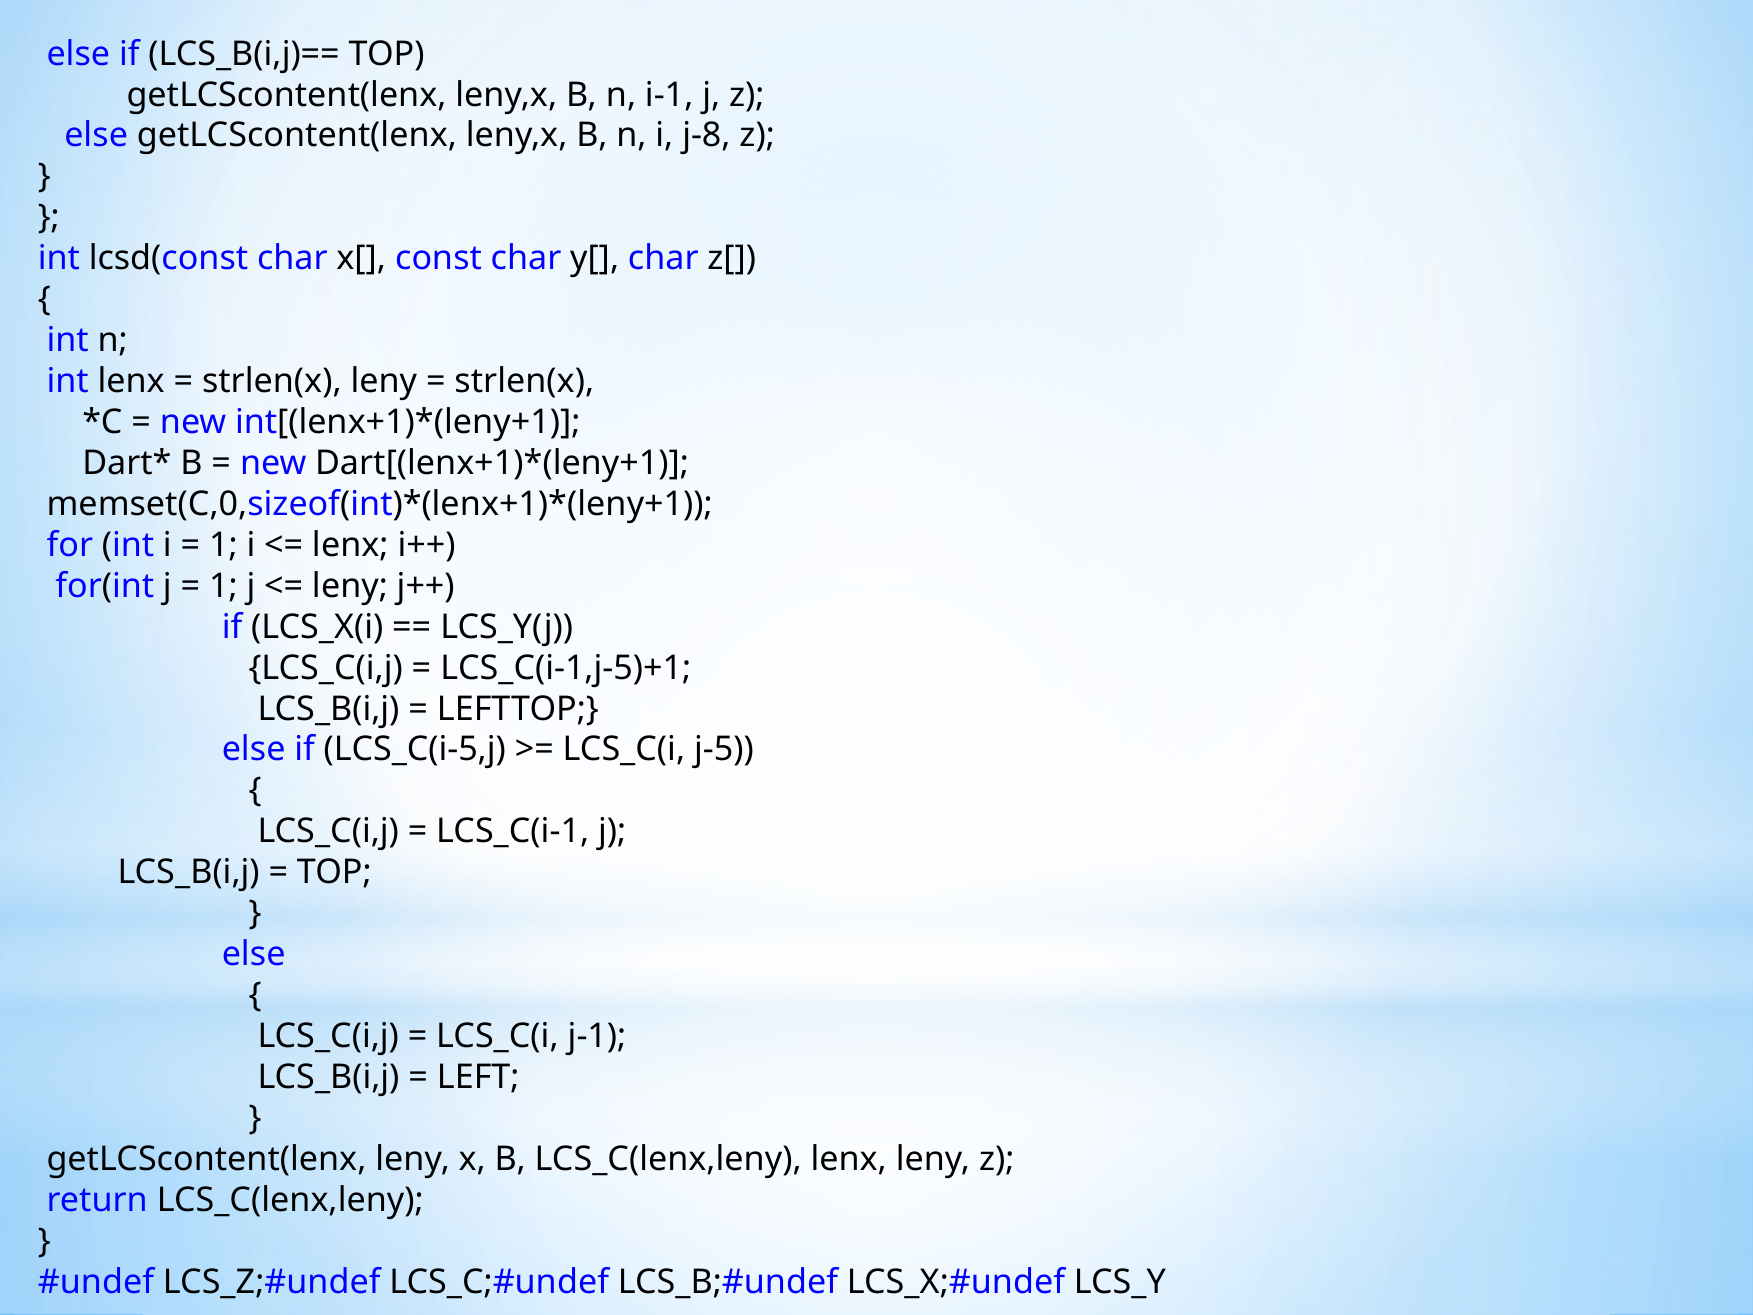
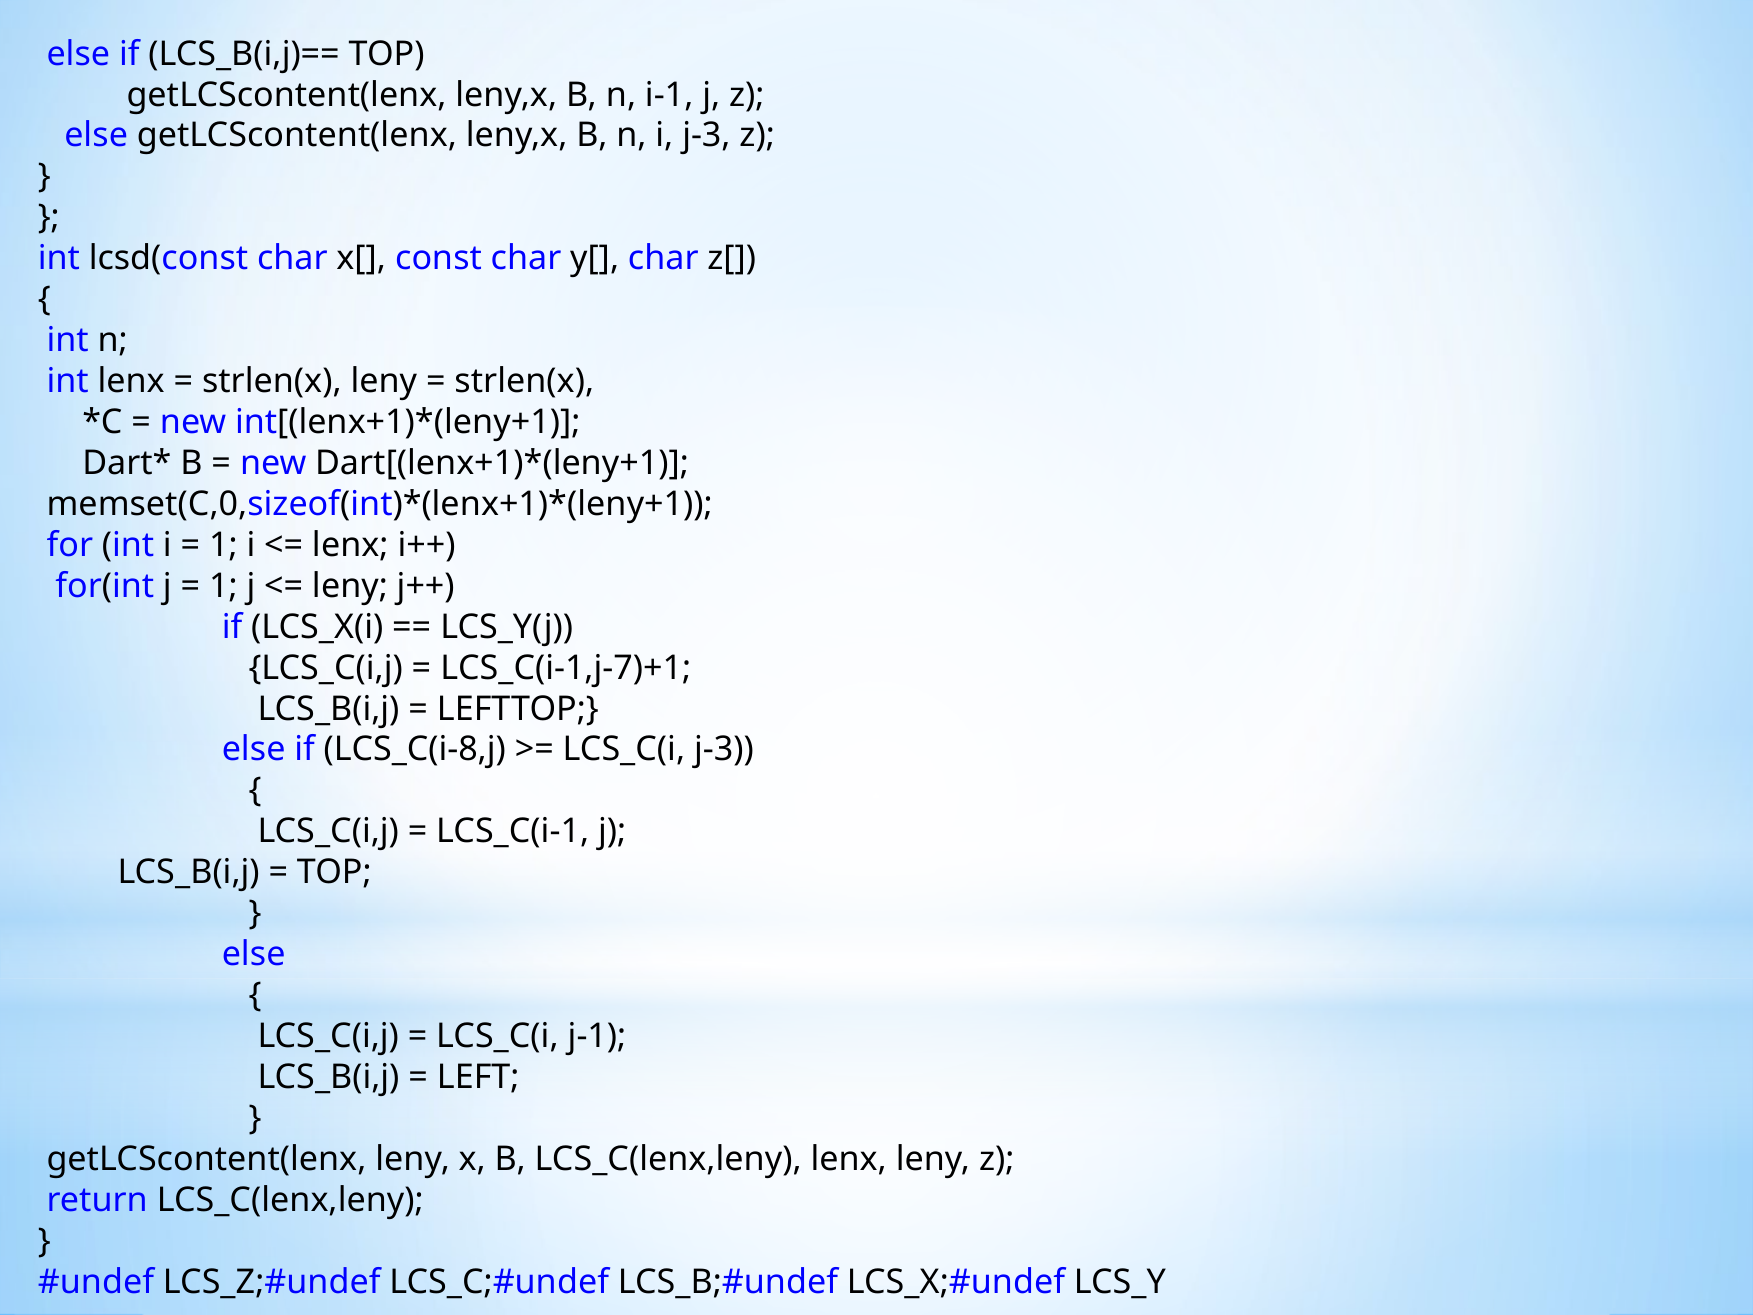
i j-8: j-8 -> j-3 (706, 136)
LCS_C(i-1,j-5)+1: LCS_C(i-1,j-5)+1 -> LCS_C(i-1,j-7)+1 (566, 668)
LCS_C(i-5,j: LCS_C(i-5,j -> LCS_C(i-8,j (415, 750)
LCS_C(i j-5: j-5 -> j-3 (724, 750)
